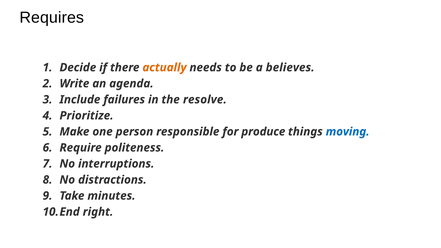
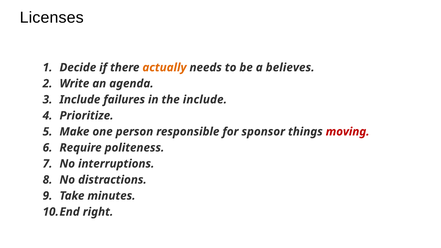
Requires: Requires -> Licenses (52, 17)
the resolve: resolve -> include (205, 100)
produce: produce -> sponsor (263, 132)
moving colour: blue -> red (348, 132)
